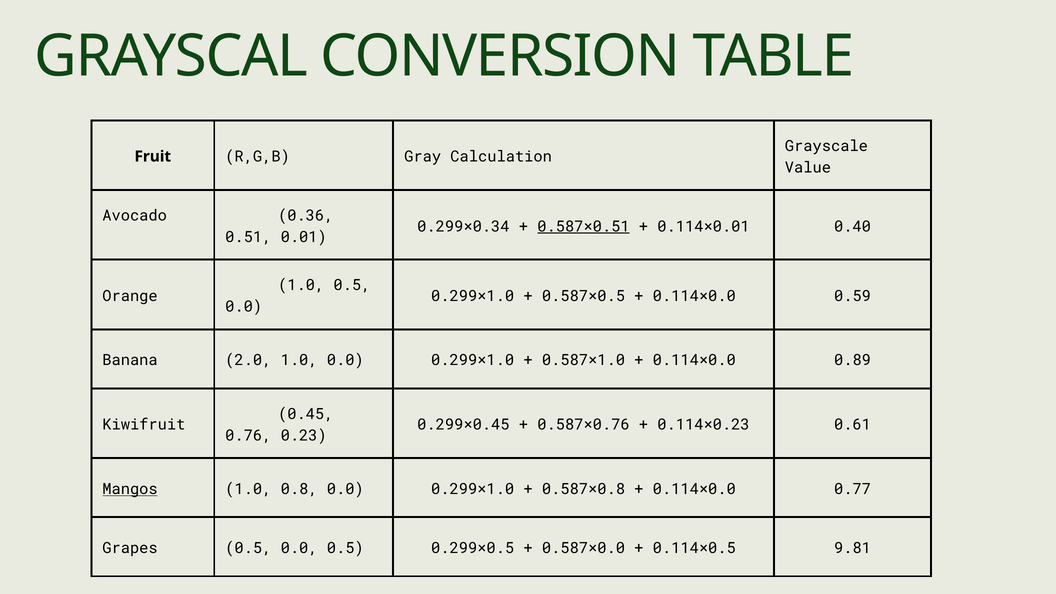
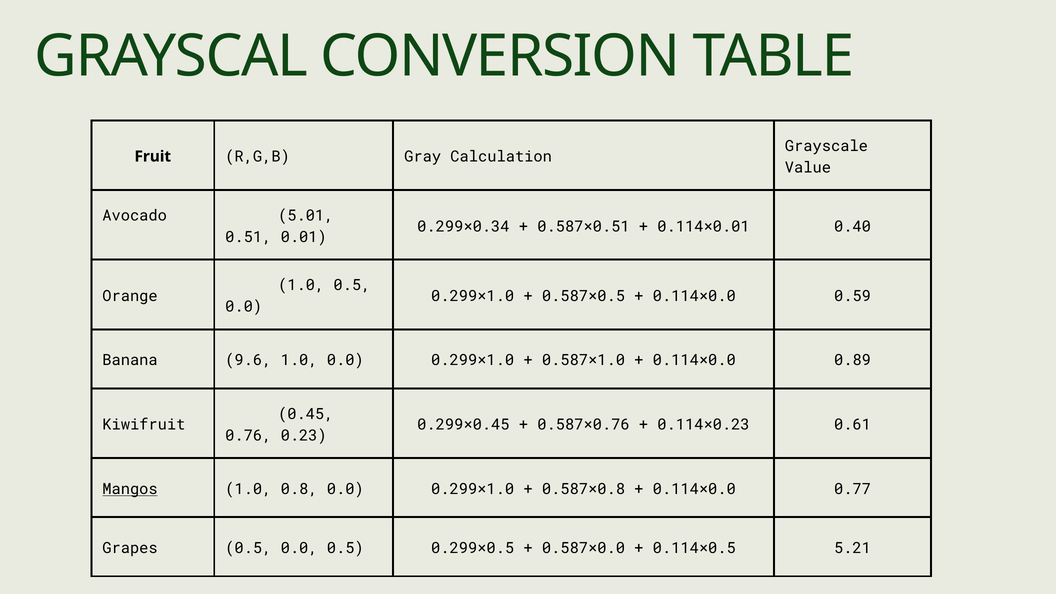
0.36: 0.36 -> 5.01 (306, 216)
0.587×0.51 underline: present -> none (583, 226)
2.0: 2.0 -> 9.6 (248, 360)
9.81: 9.81 -> 5.21 (852, 548)
